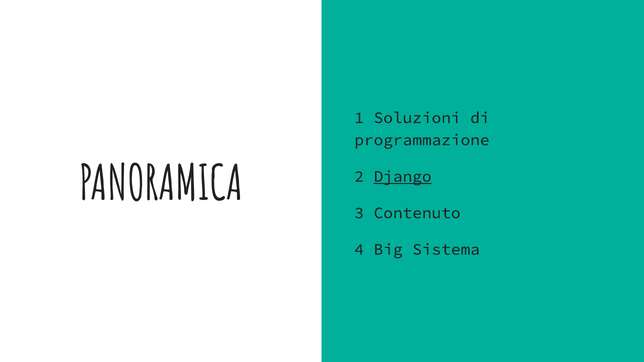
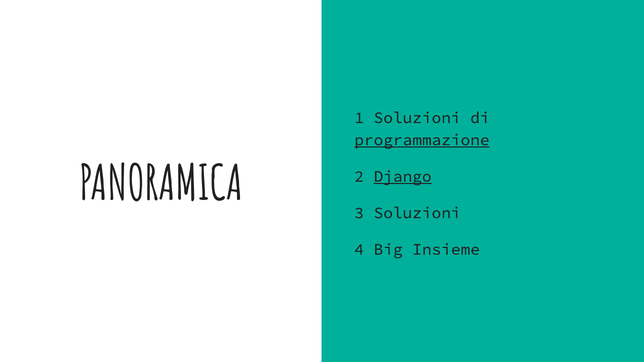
programmazione underline: none -> present (422, 140)
3 Contenuto: Contenuto -> Soluzioni (417, 213)
Sistema: Sistema -> Insieme (446, 250)
